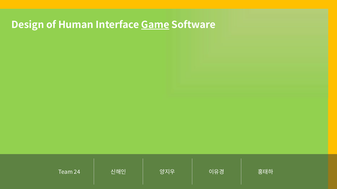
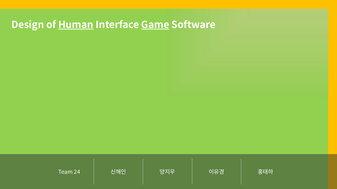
Human underline: none -> present (76, 25)
